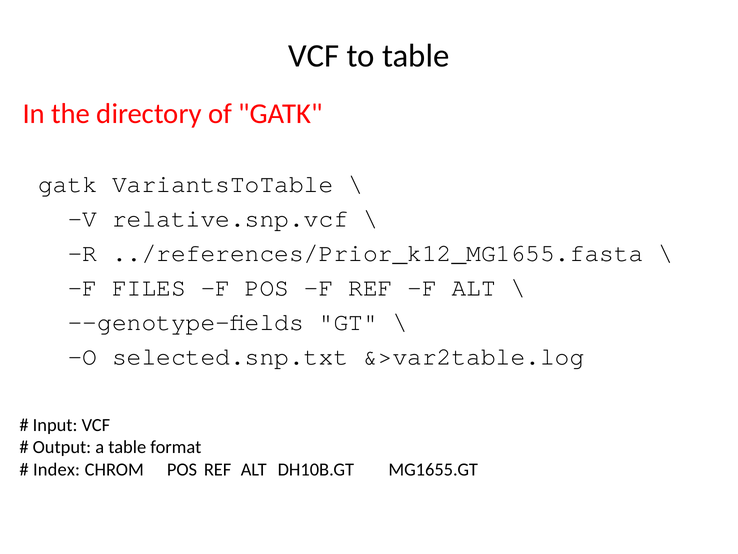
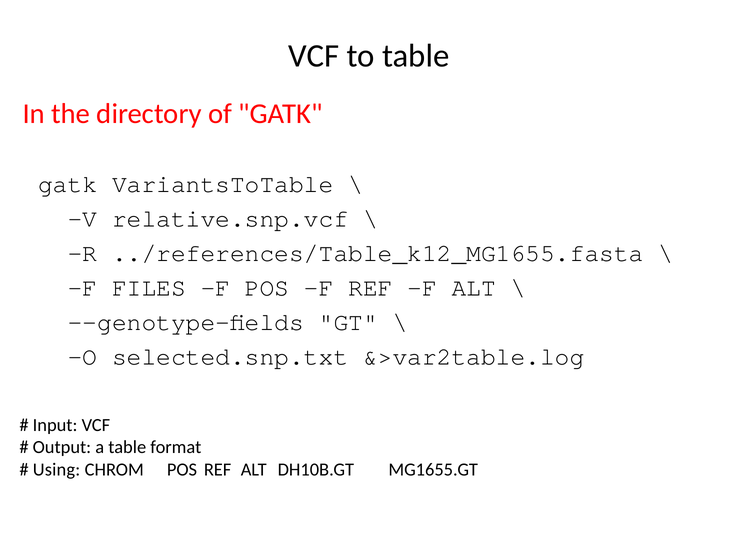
../references/Prior_k12_MG1655.fasta: ../references/Prior_k12_MG1655.fasta -> ../references/Table_k12_MG1655.fasta (378, 253)
Index: Index -> Using (57, 469)
